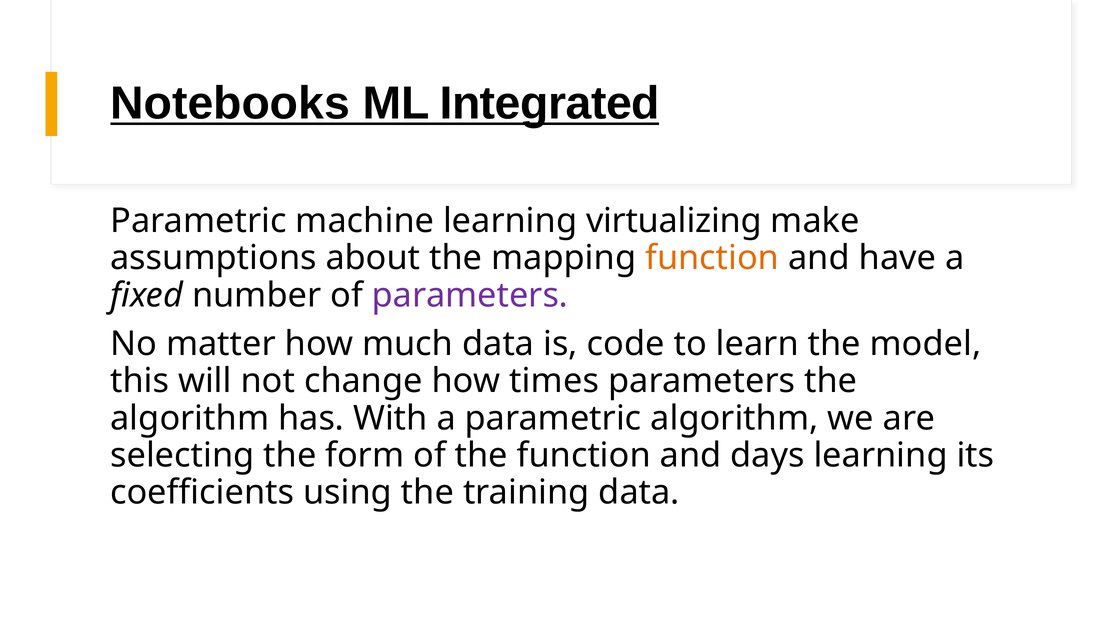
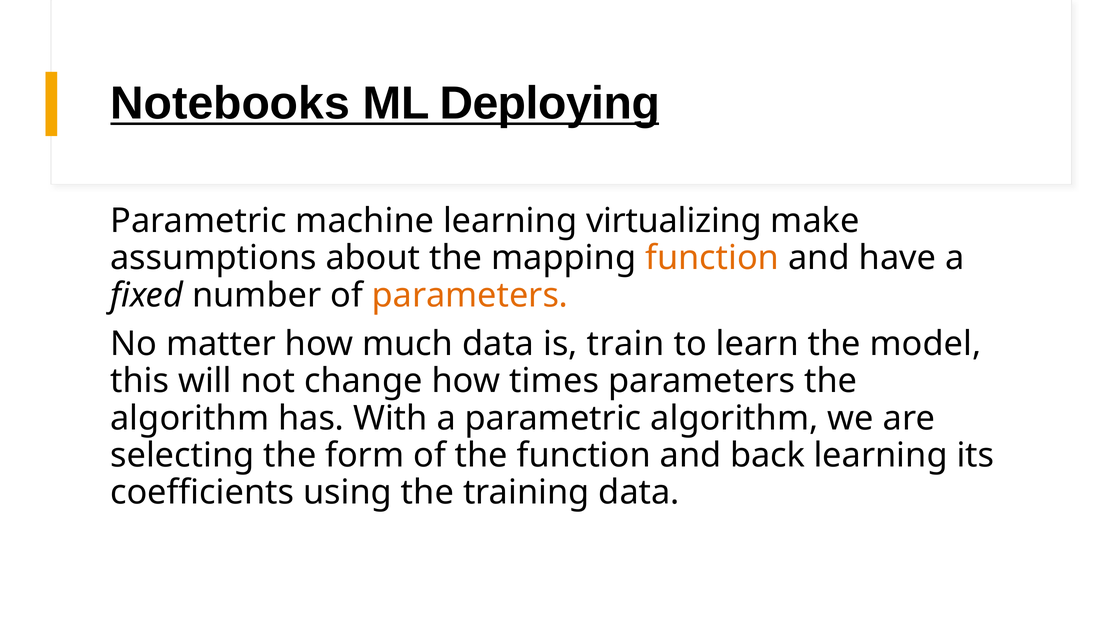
Integrated: Integrated -> Deploying (550, 104)
parameters colour: purple -> orange (470, 295)
code: code -> train (626, 344)
days: days -> back (768, 456)
